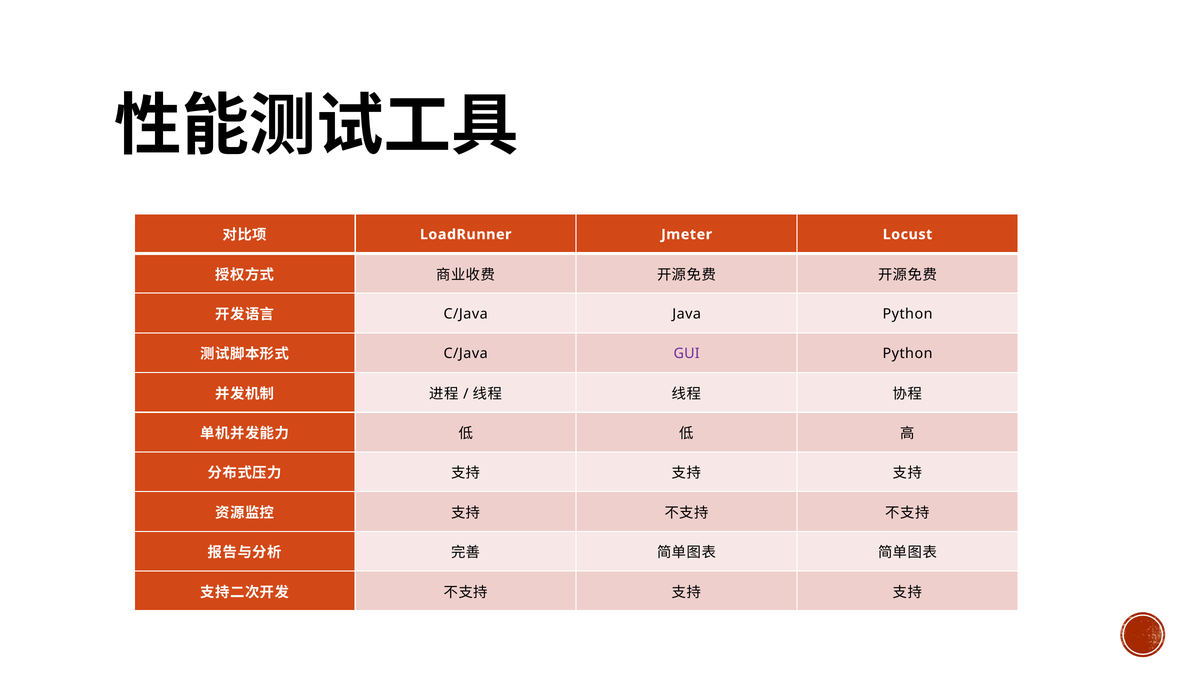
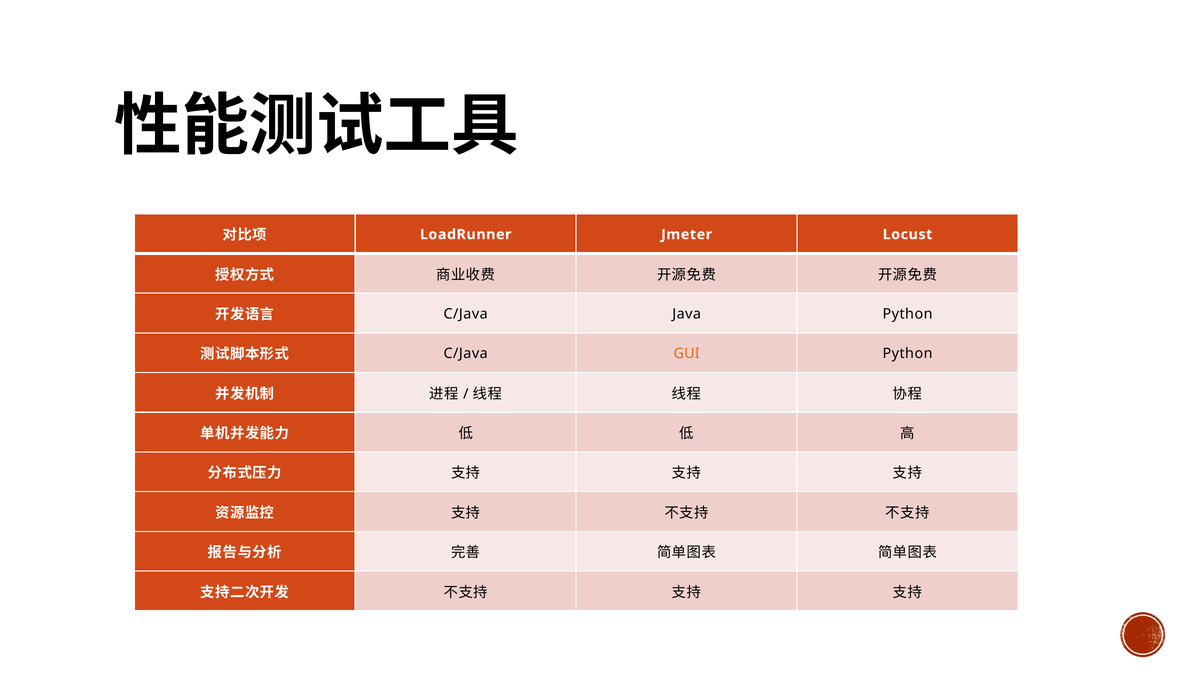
GUI colour: purple -> orange (687, 353)
